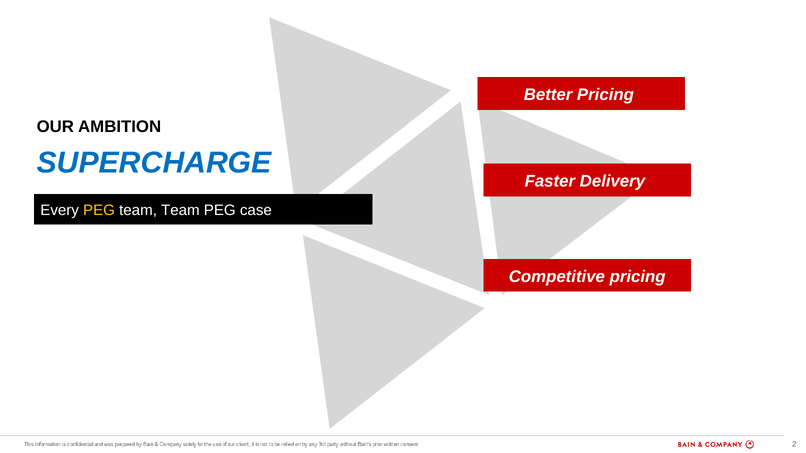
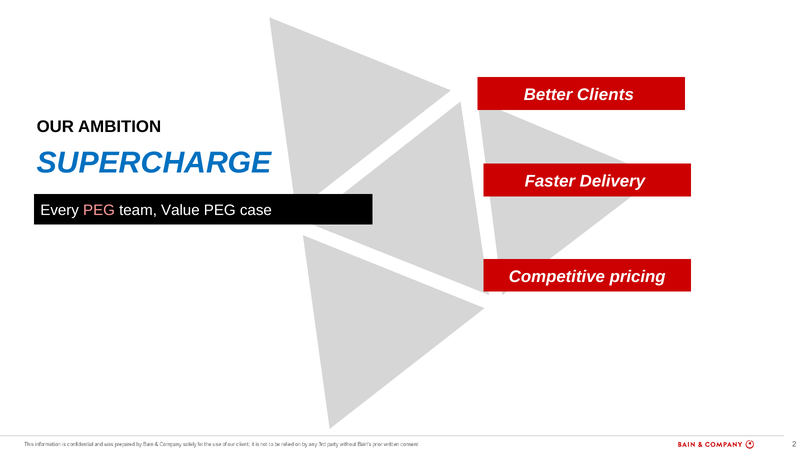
Better Pricing: Pricing -> Clients (605, 95)
PEG colour: yellow -> pink (99, 211)
team Team: Team -> Value (180, 211)
